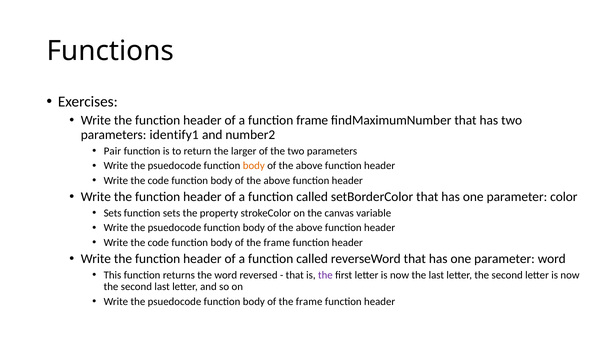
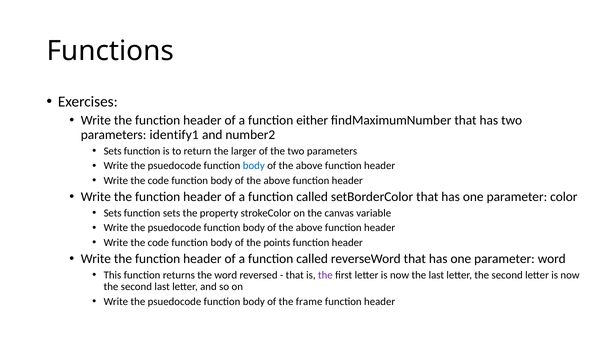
function frame: frame -> either (312, 120)
Pair: Pair -> Sets (113, 151)
body colour: orange -> blue (254, 166)
frame: frame -> points (277, 243)
